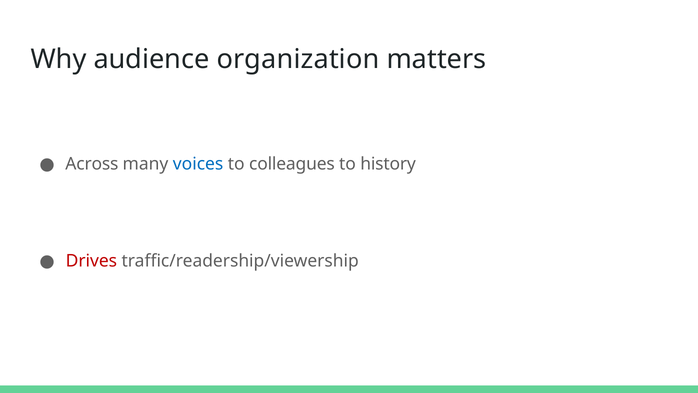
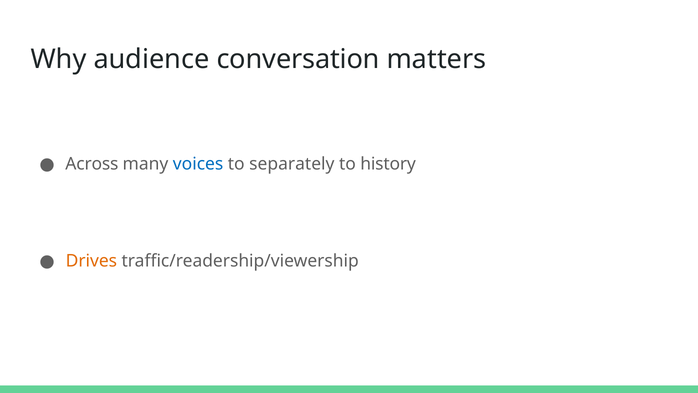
organization: organization -> conversation (298, 59)
colleagues: colleagues -> separately (292, 164)
Drives colour: red -> orange (91, 261)
